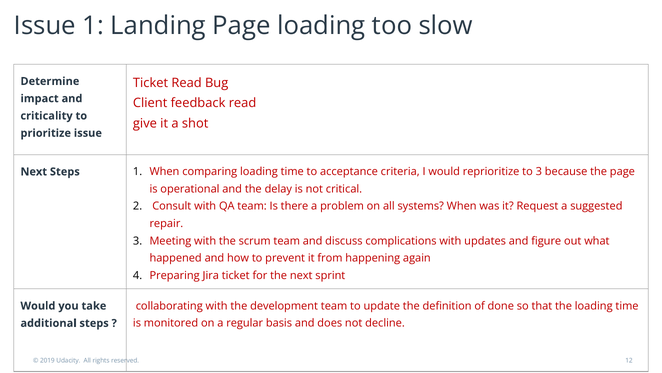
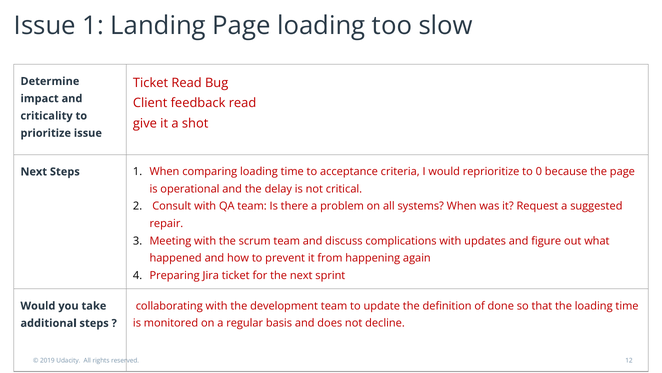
to 3: 3 -> 0 (539, 171)
